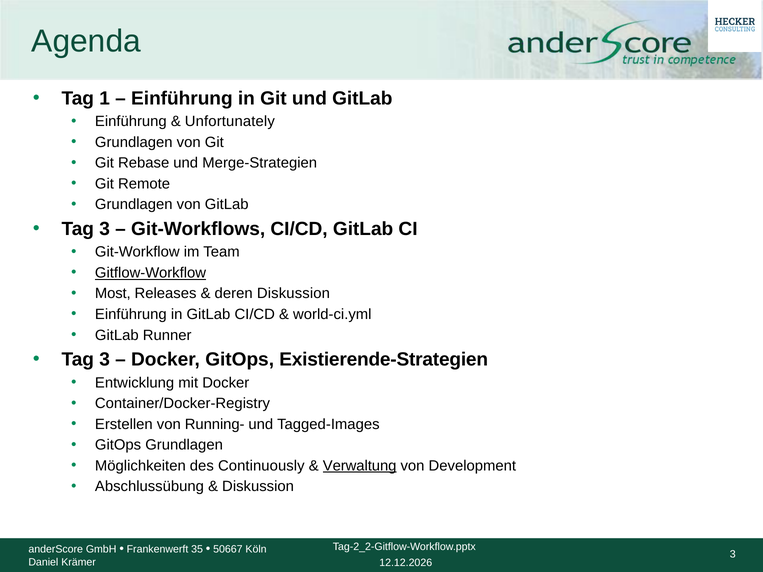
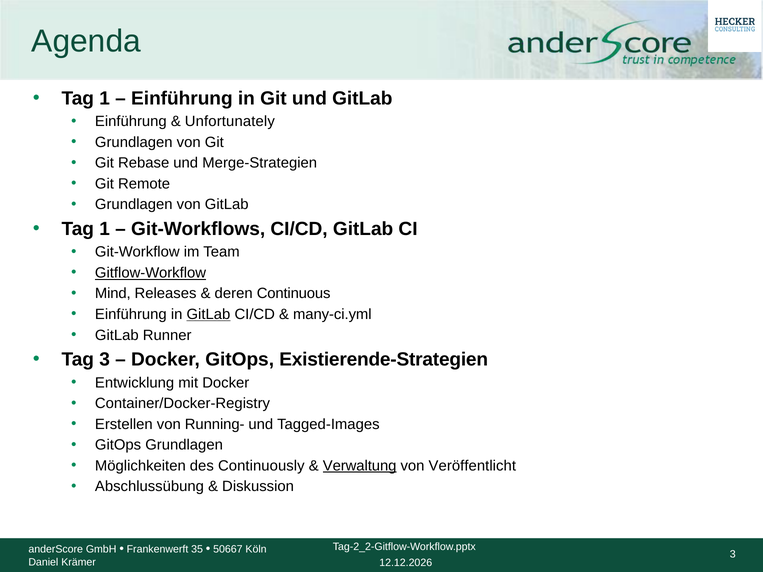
3: 3 -> 1 (105, 229)
Most: Most -> Mind (113, 294)
deren Diskussion: Diskussion -> Continuous (294, 294)
GitLab underline: none -> present (208, 315)
world-ci.yml: world-ci.yml -> many-ci.yml (332, 315)
Development: Development -> Veröffentlicht (472, 466)
